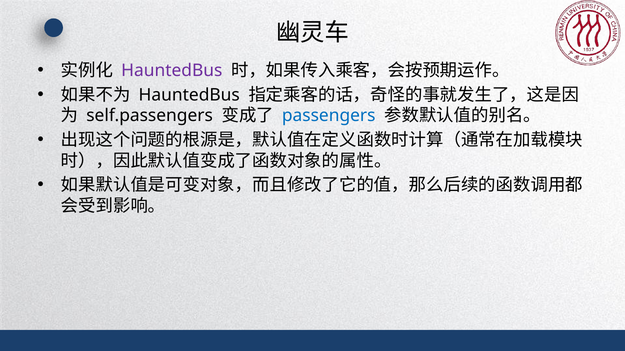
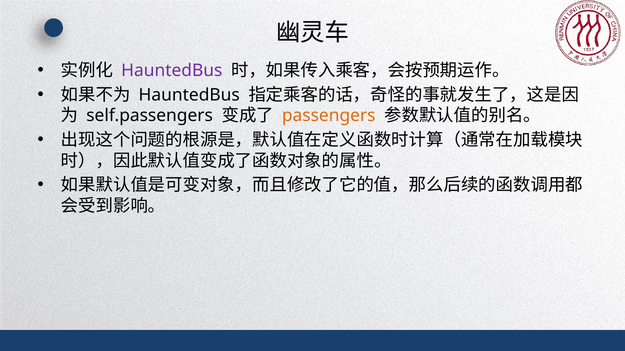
passengers colour: blue -> orange (329, 116)
